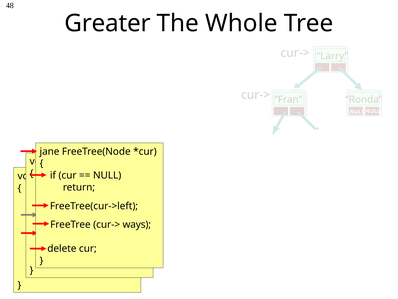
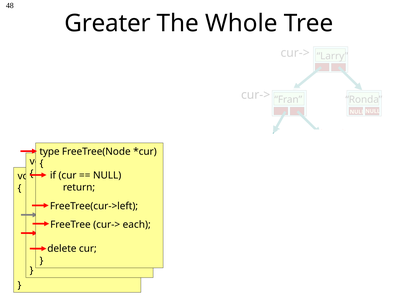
jane: jane -> type (50, 151)
ways: ways -> each (137, 224)
